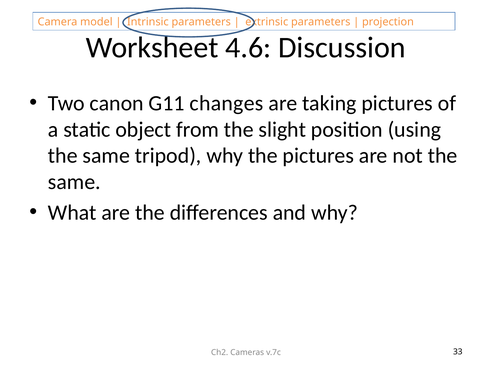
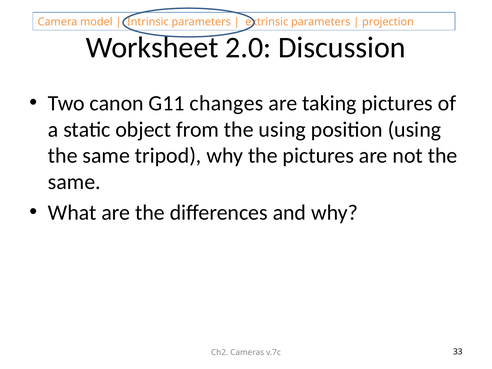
4.6: 4.6 -> 2.0 (248, 48)
the slight: slight -> using (282, 129)
